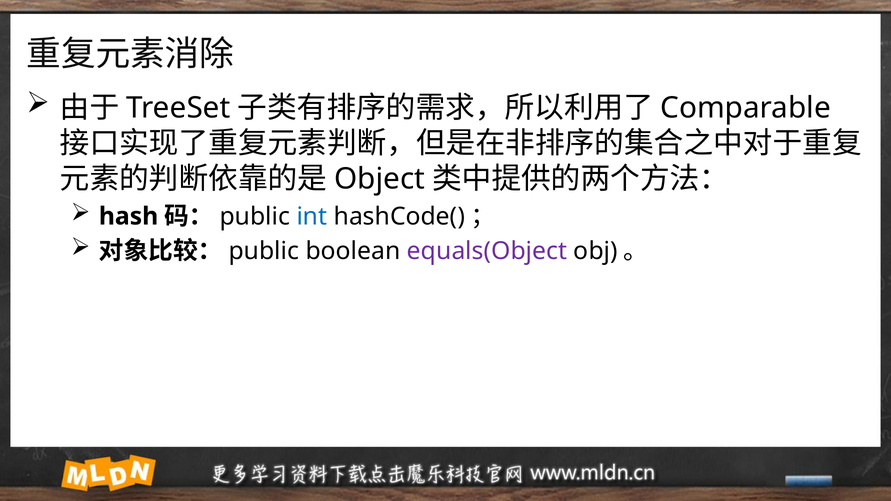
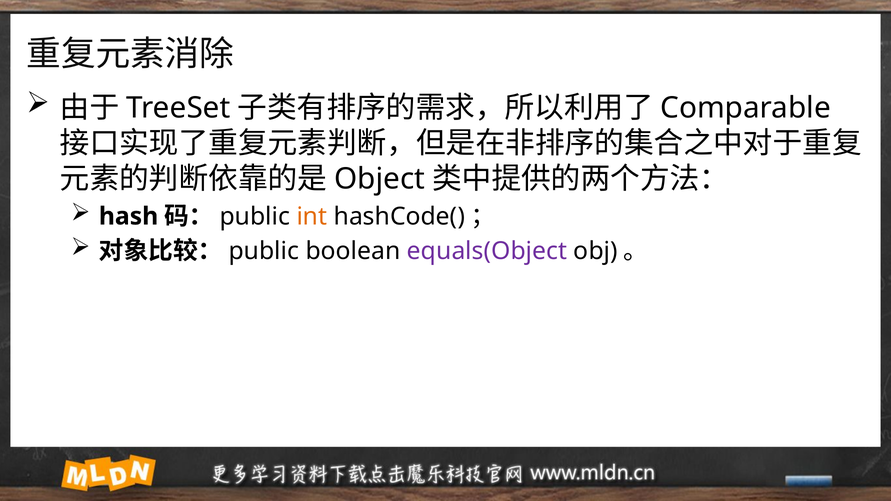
int colour: blue -> orange (312, 216)
